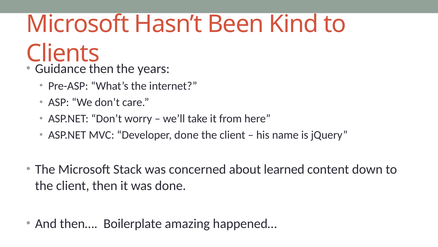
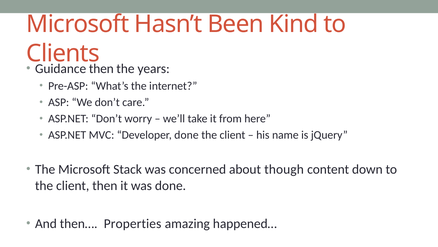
learned: learned -> though (284, 169)
Boilerplate: Boilerplate -> Properties (133, 223)
